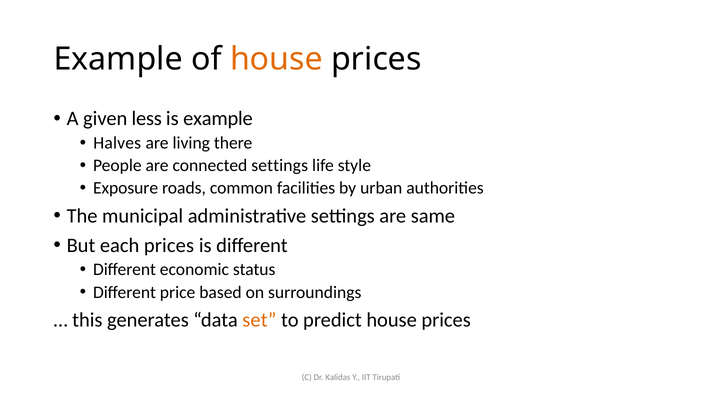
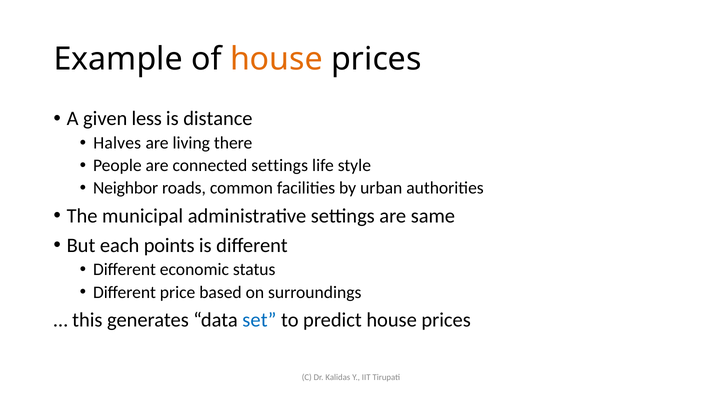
is example: example -> distance (218, 119)
Exposure: Exposure -> Neighbor (126, 188)
each prices: prices -> points (169, 245)
set colour: orange -> blue (259, 320)
